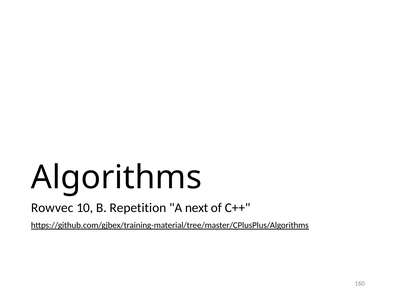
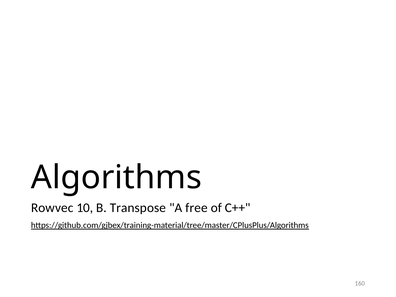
Repetition: Repetition -> Transpose (138, 208)
next: next -> free (197, 208)
